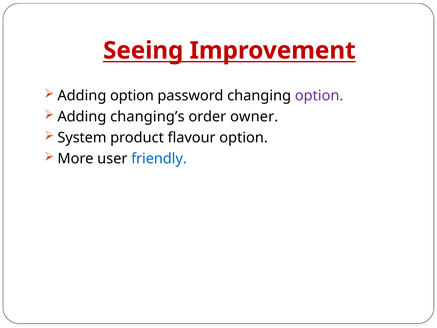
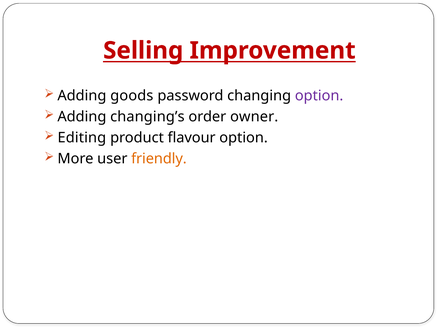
Seeing: Seeing -> Selling (143, 51)
Adding option: option -> goods (132, 96)
System: System -> Editing (82, 138)
friendly colour: blue -> orange (159, 159)
